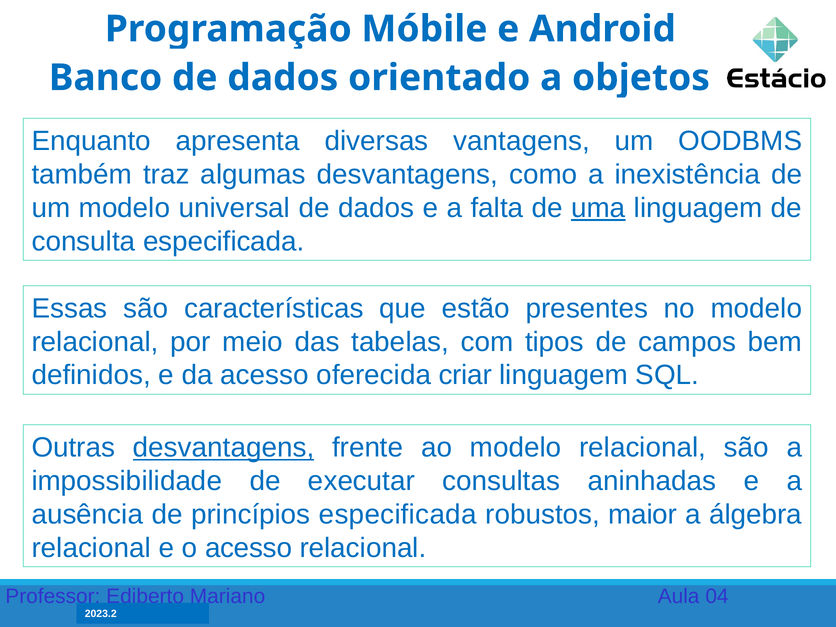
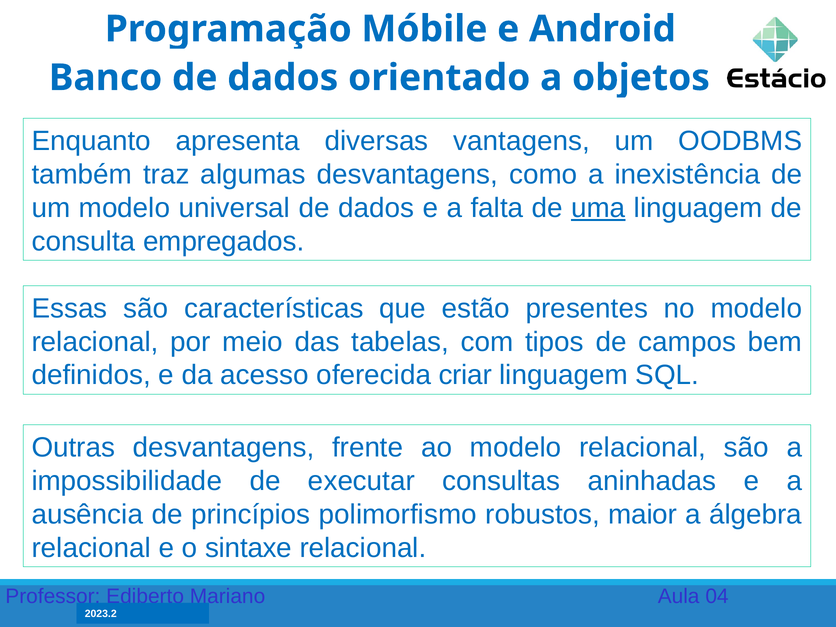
consulta especificada: especificada -> empregados (224, 242)
desvantagens underline: present -> none (224, 448)
princípios especificada: especificada -> polimorfismo (398, 515)
o acesso: acesso -> sintaxe (249, 548)
